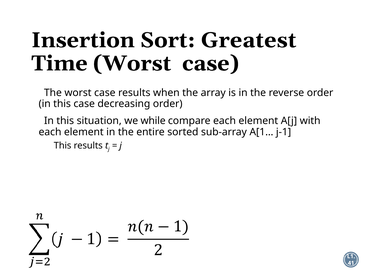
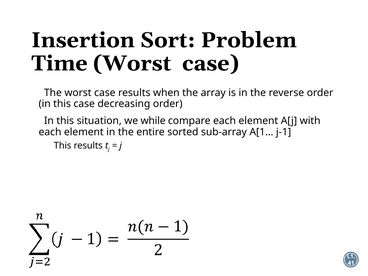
Greatest: Greatest -> Problem (249, 40)
